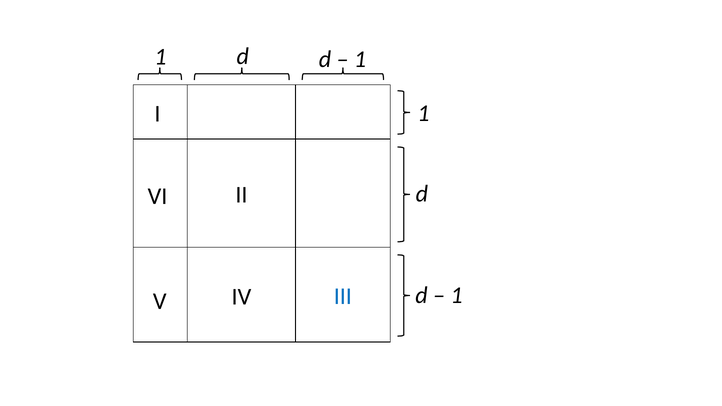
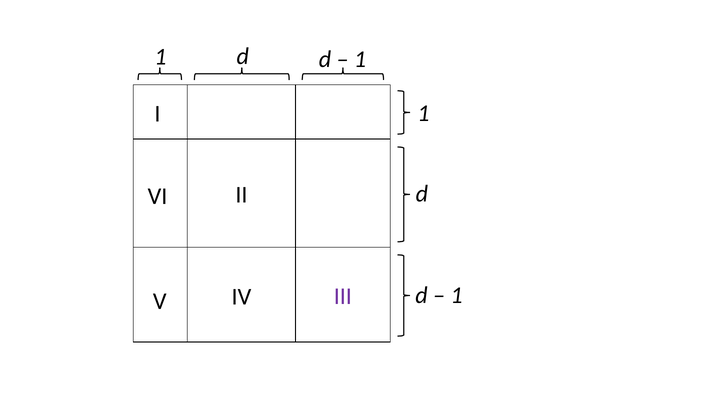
III colour: blue -> purple (343, 296)
